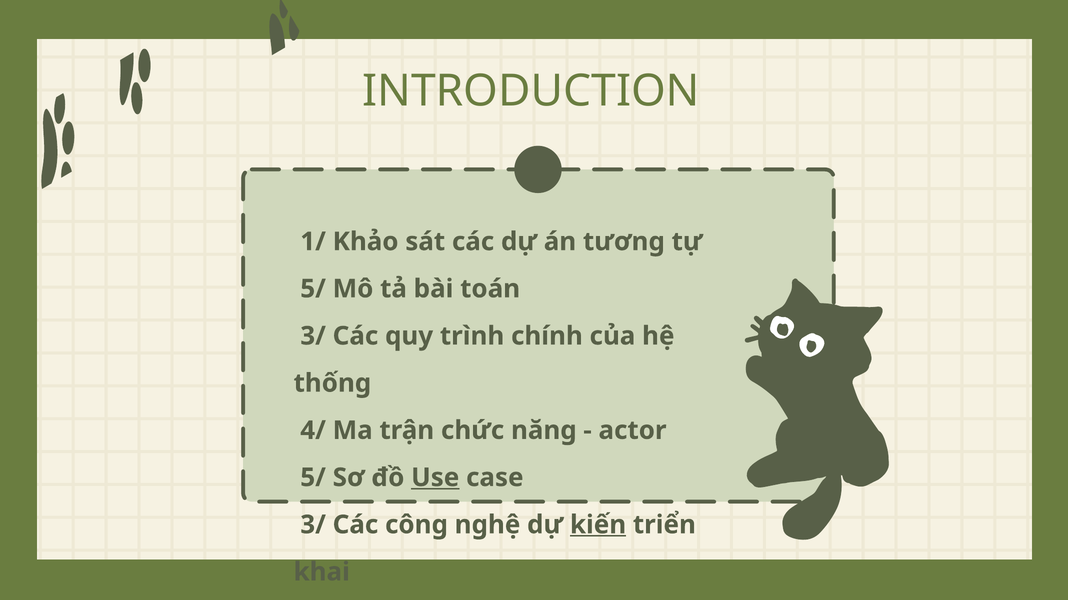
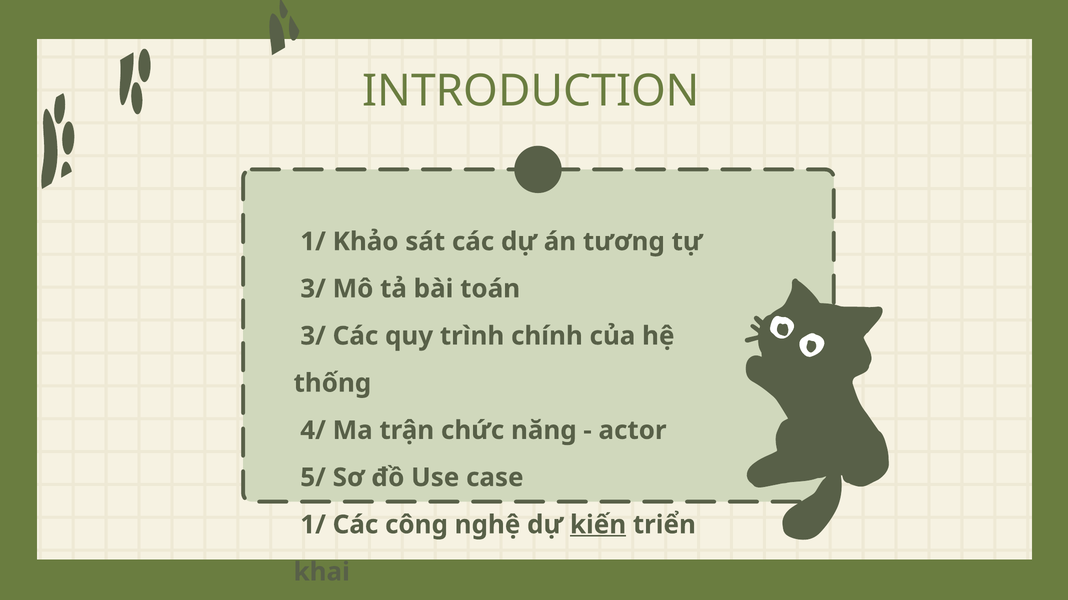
5/: 5/ -> 3/ (313, 289)
Use underline: present -> none (435, 478)
3/: 3/ -> 1/ (313, 525)
